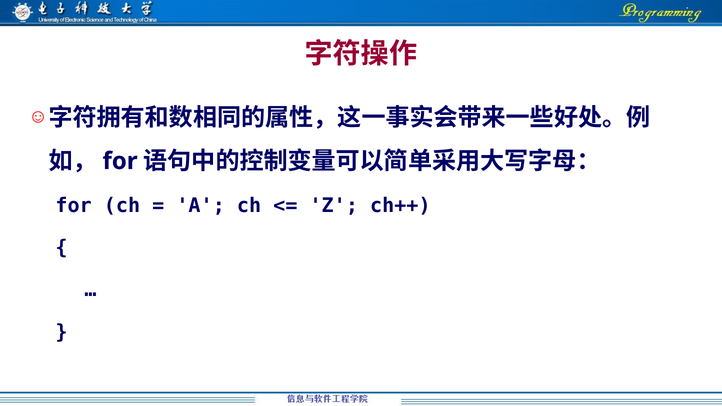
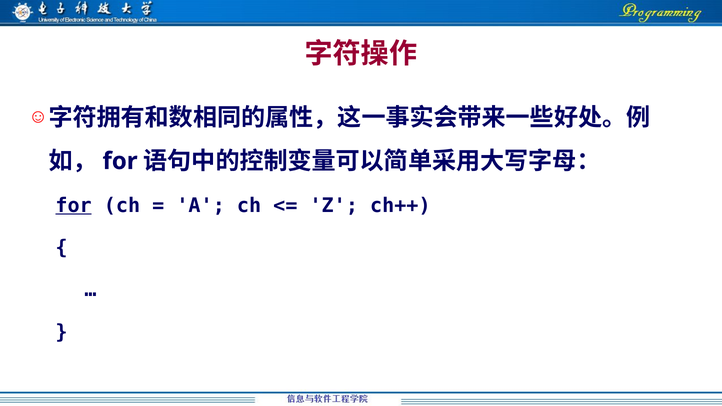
for underline: none -> present (74, 205)
